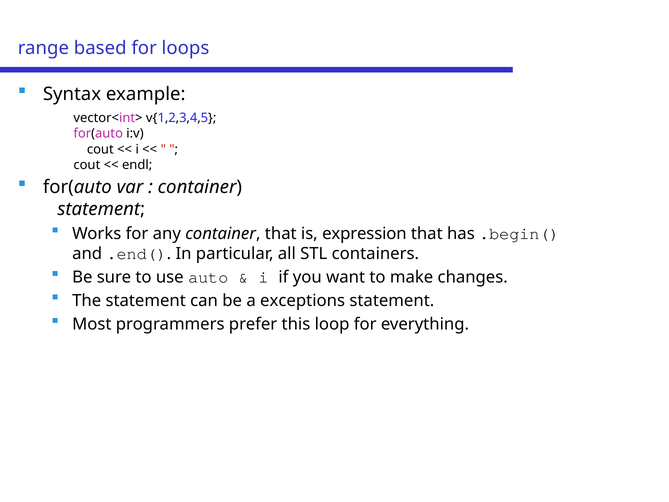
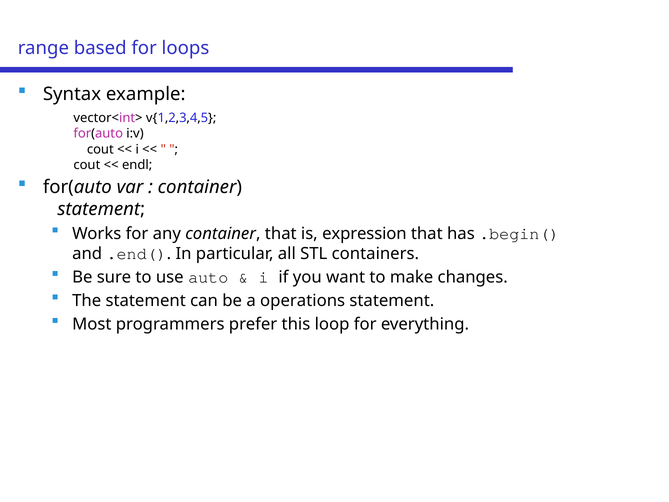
exceptions: exceptions -> operations (303, 300)
